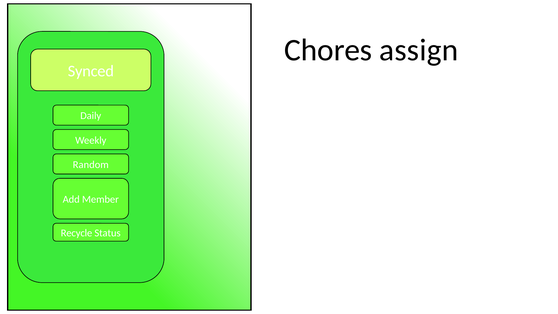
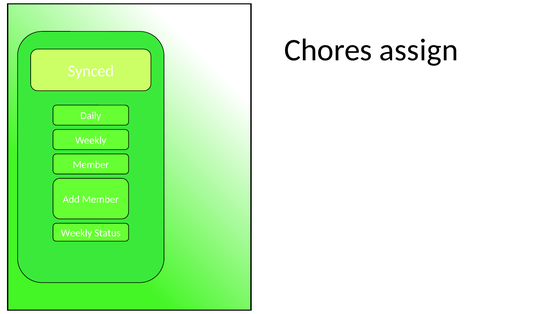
Random: Random -> Member (91, 165)
Recycle: Recycle -> Weekly (77, 233)
